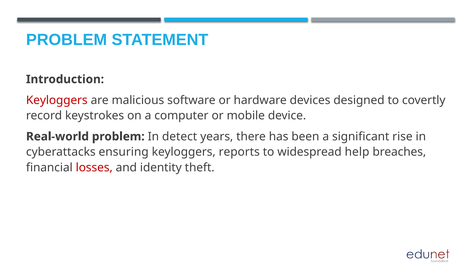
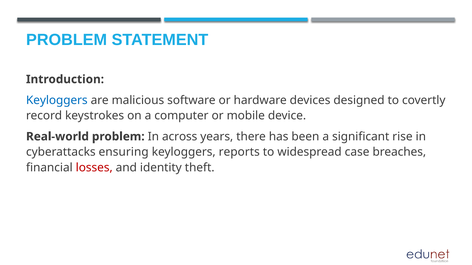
Keyloggers colour: red -> blue (57, 100)
detect: detect -> across (180, 137)
help: help -> case (357, 152)
